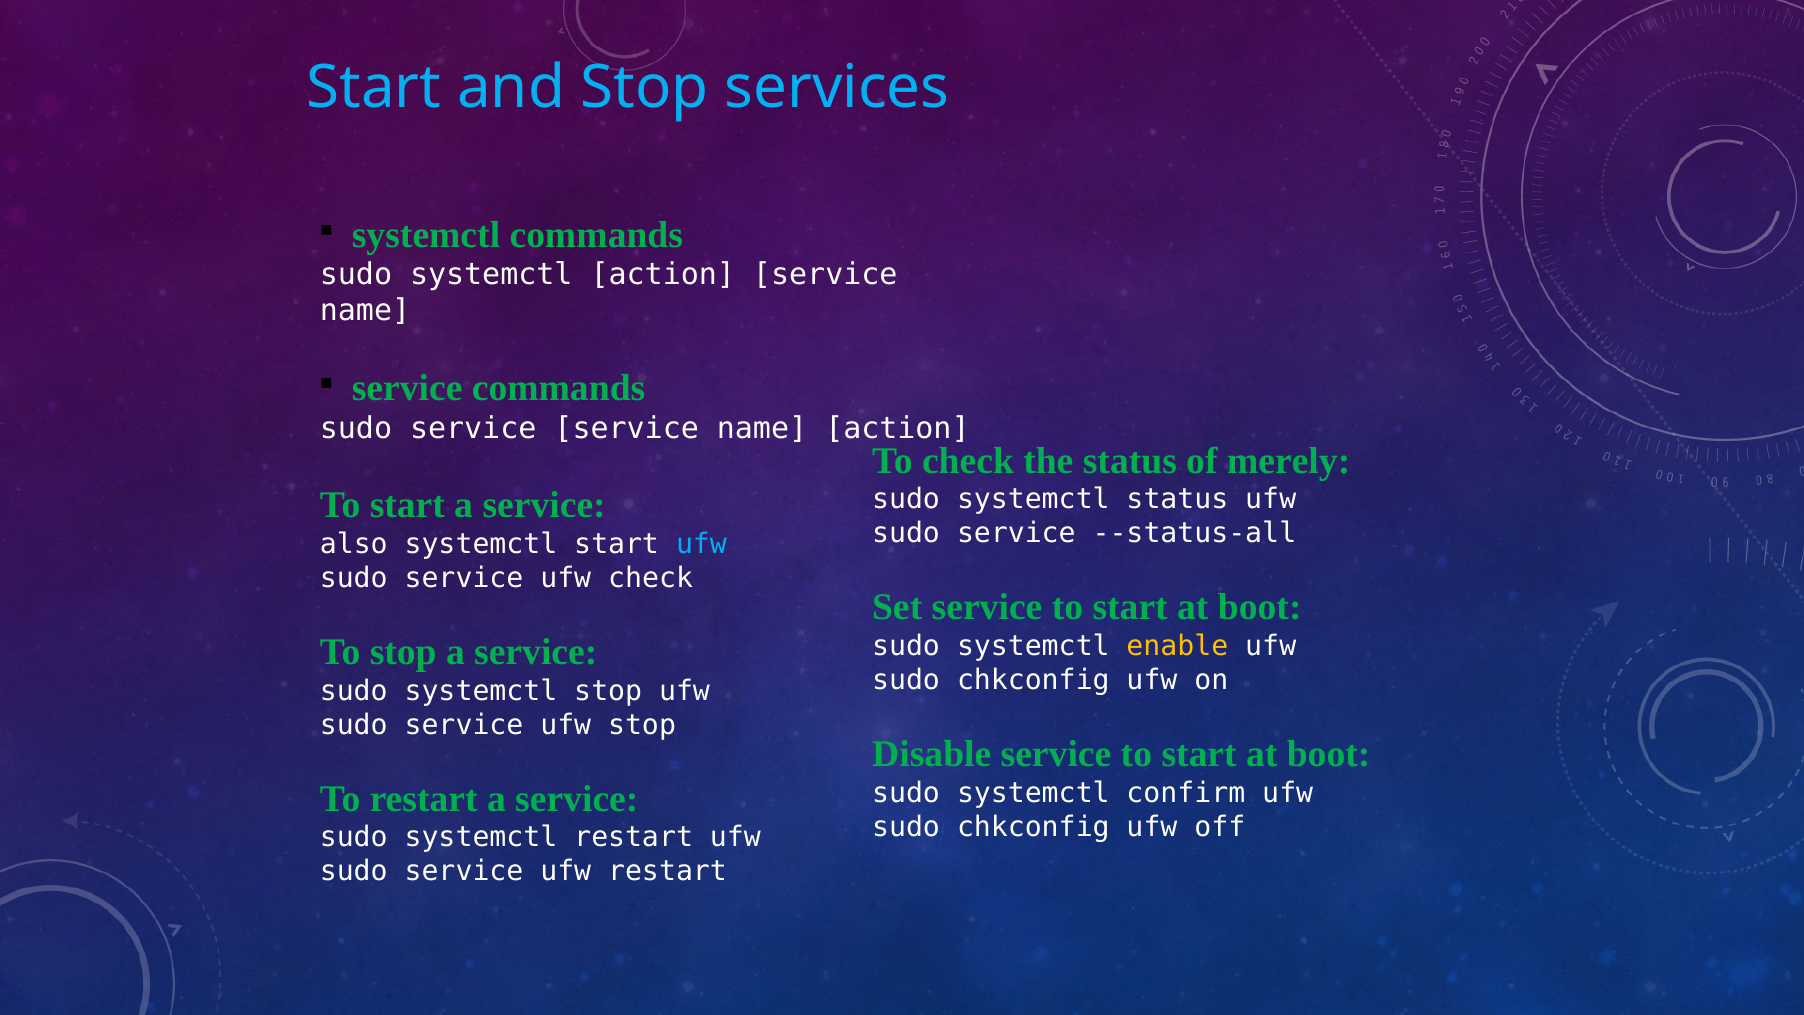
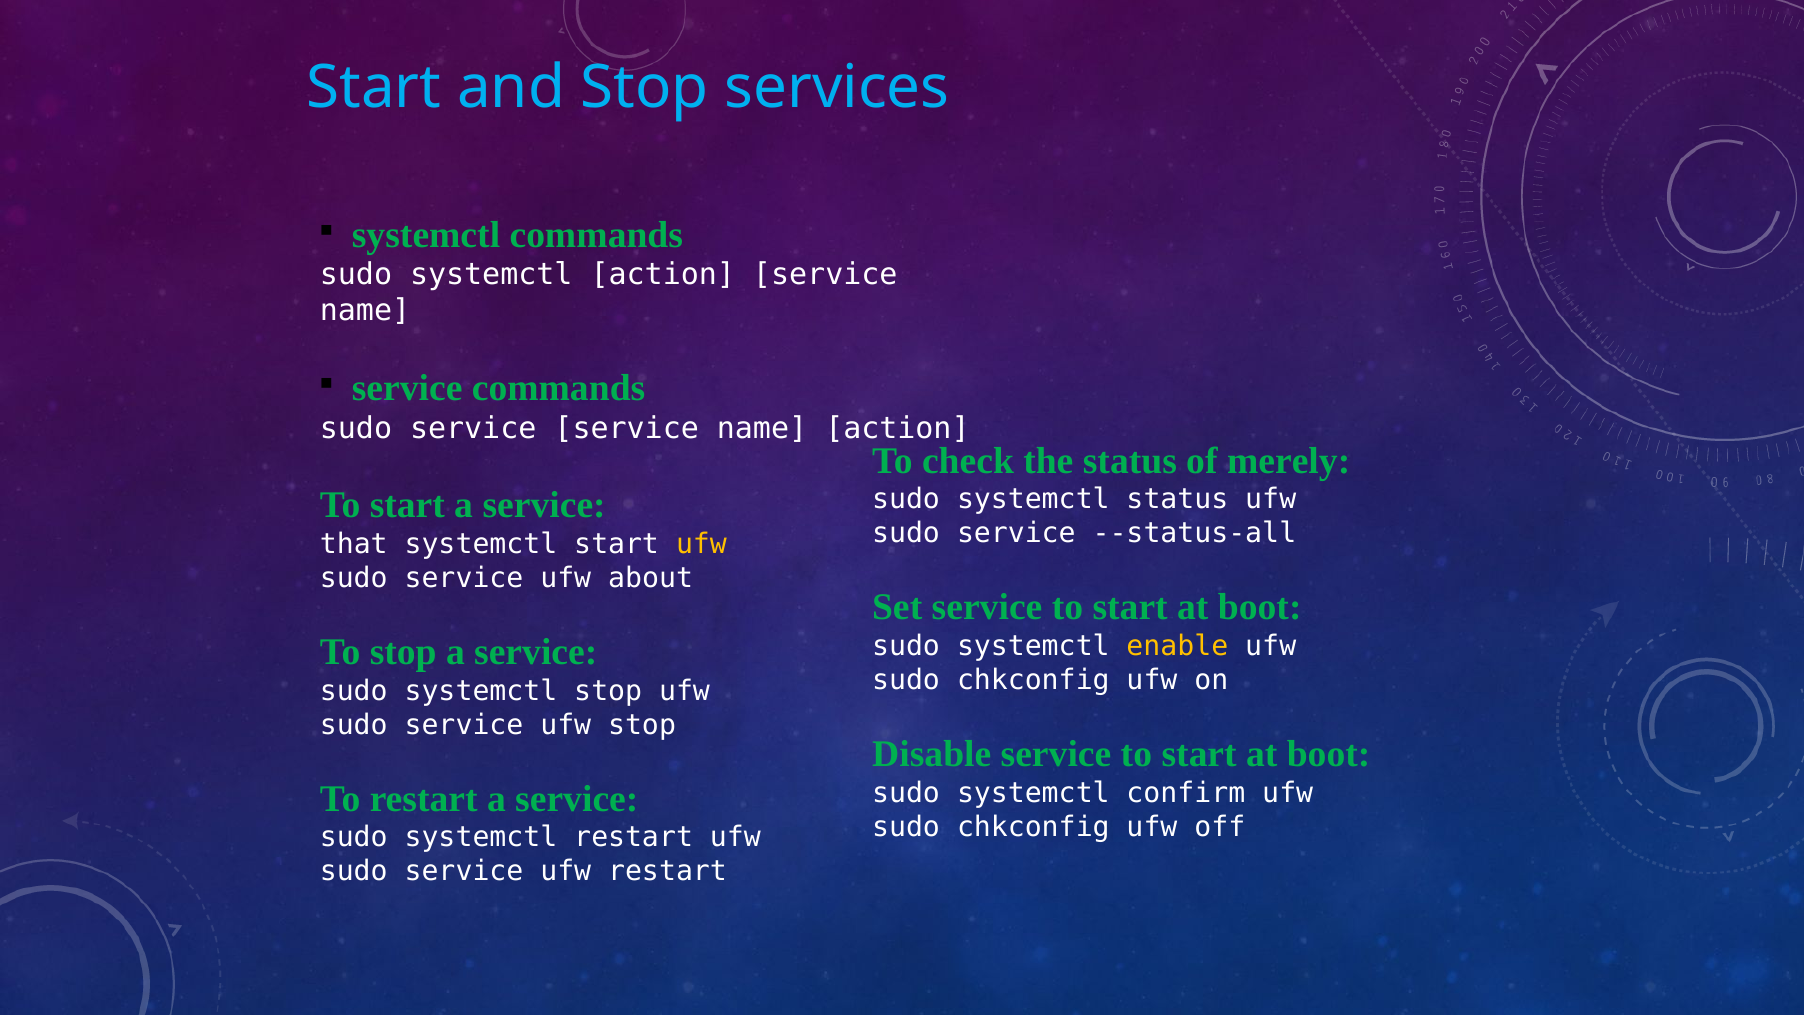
also: also -> that (354, 544)
ufw colour: light blue -> yellow (701, 544)
ufw check: check -> about (651, 578)
